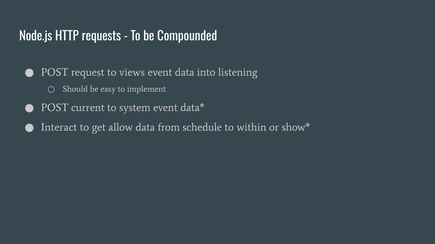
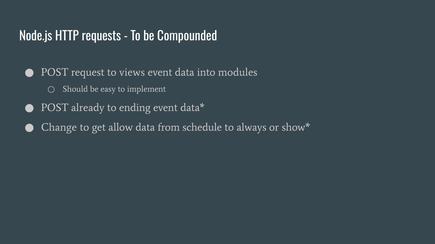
listening: listening -> modules (238, 73)
current: current -> already (88, 108)
system: system -> ending (135, 108)
Interact: Interact -> Change (59, 128)
within: within -> always (252, 128)
